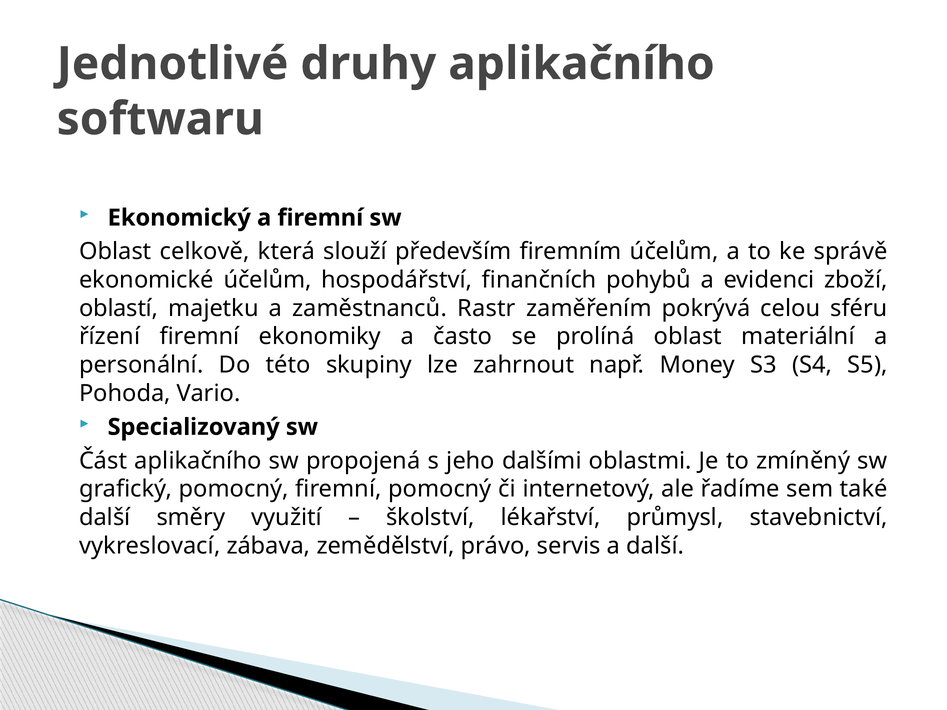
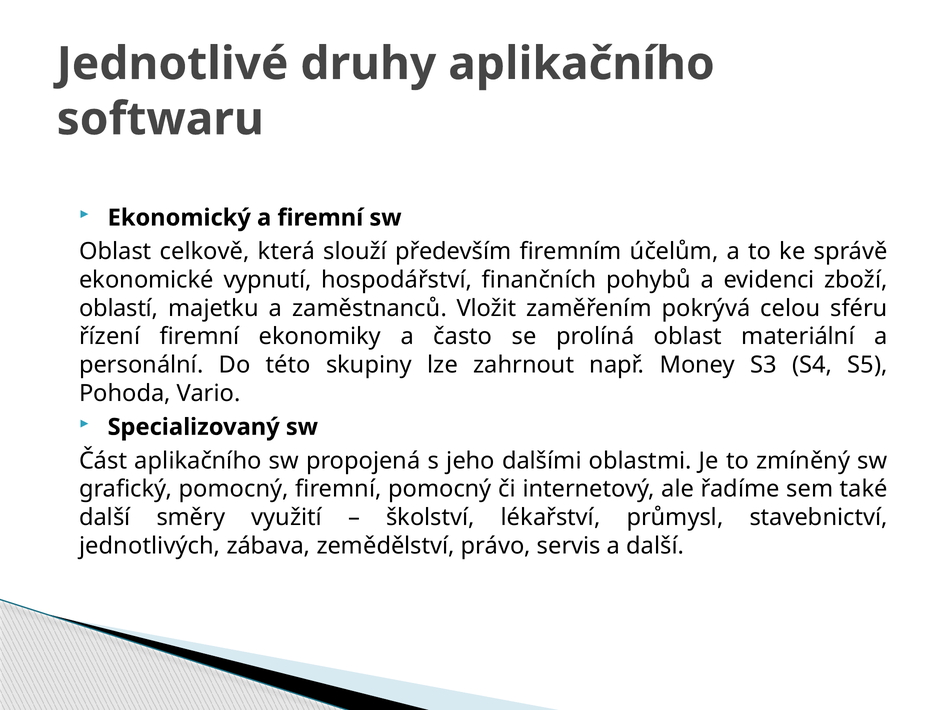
ekonomické účelům: účelům -> vypnutí (268, 280)
Rastr: Rastr -> Vložit (487, 308)
vykreslovací: vykreslovací -> jednotlivých (150, 546)
